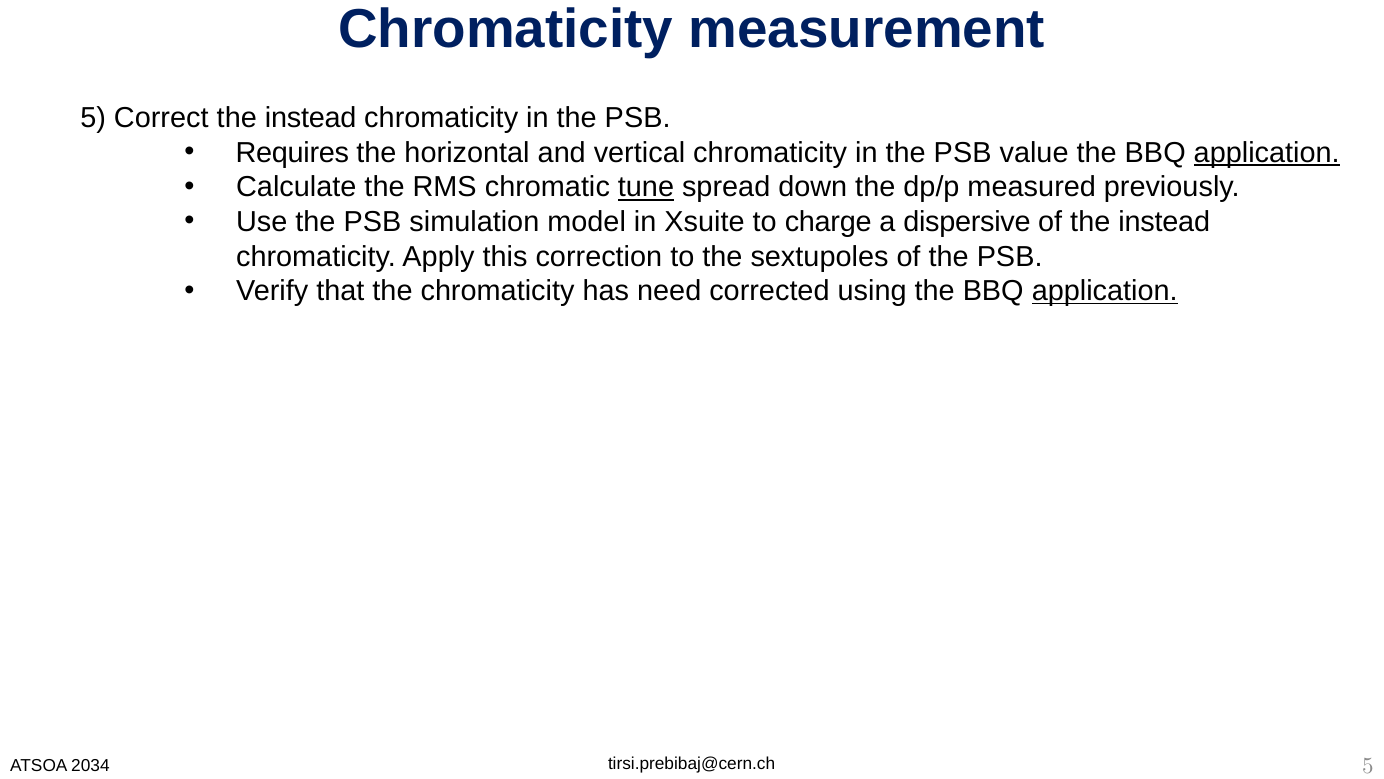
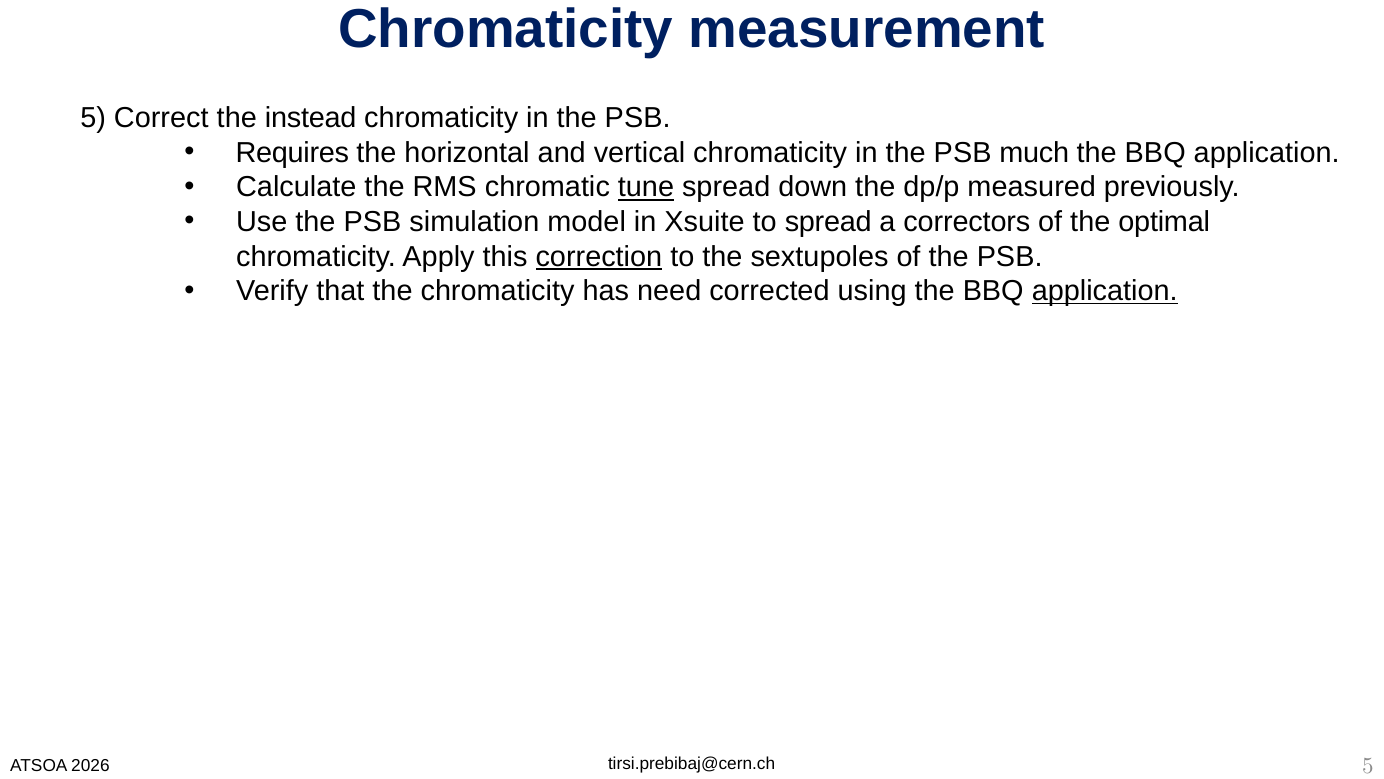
value: value -> much (1034, 153)
application underline: present -> none (1267, 153)
to charge: charge -> spread (828, 222)
dispersive: dispersive -> correctors (967, 222)
of the instead: instead -> optimal (1164, 222)
correction underline: none -> present (599, 256)
2034: 2034 -> 2026 (90, 766)
